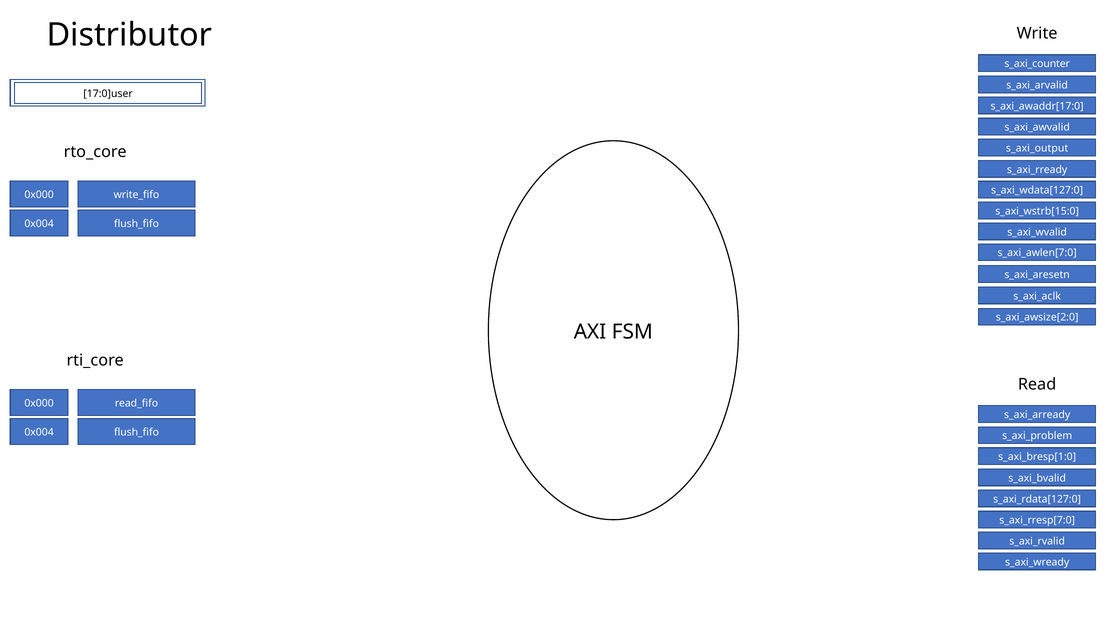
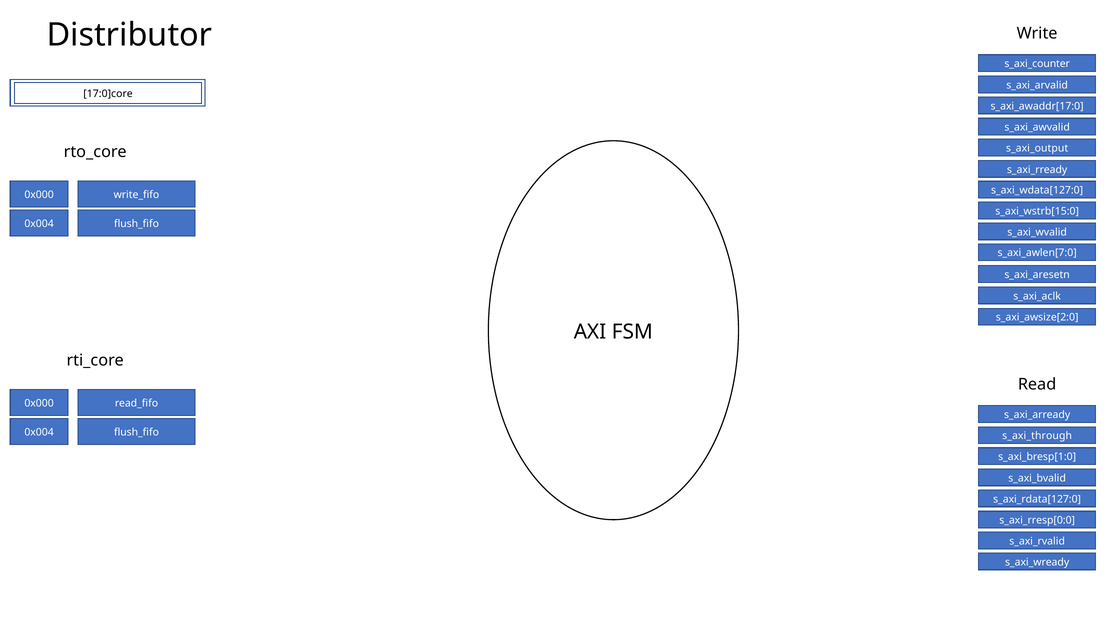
17:0]user: 17:0]user -> 17:0]core (108, 94)
s_axi_problem: s_axi_problem -> s_axi_through (1037, 436)
s_axi_rresp[7:0: s_axi_rresp[7:0 -> s_axi_rresp[0:0 (1037, 521)
